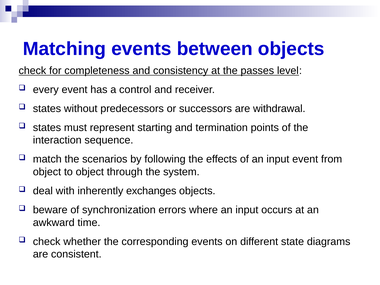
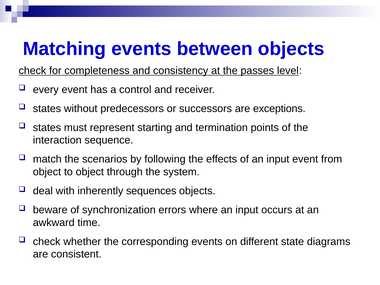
withdrawal: withdrawal -> exceptions (279, 109)
exchanges: exchanges -> sequences (151, 191)
